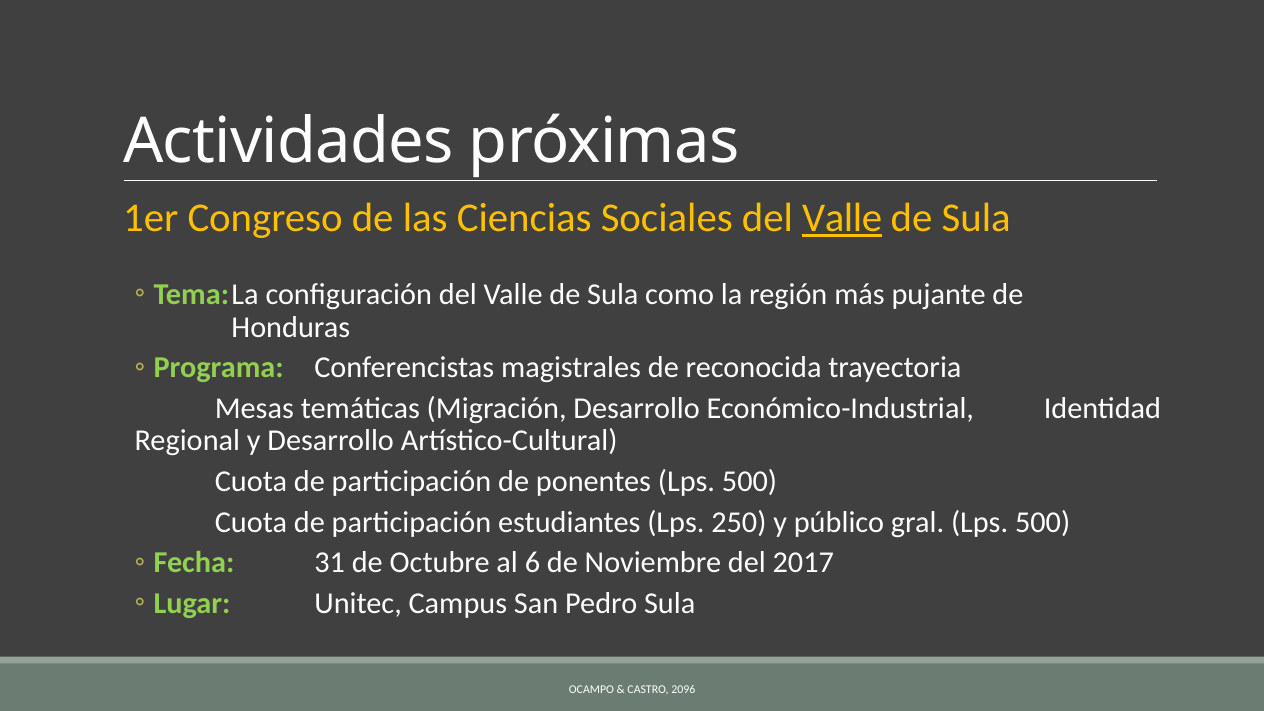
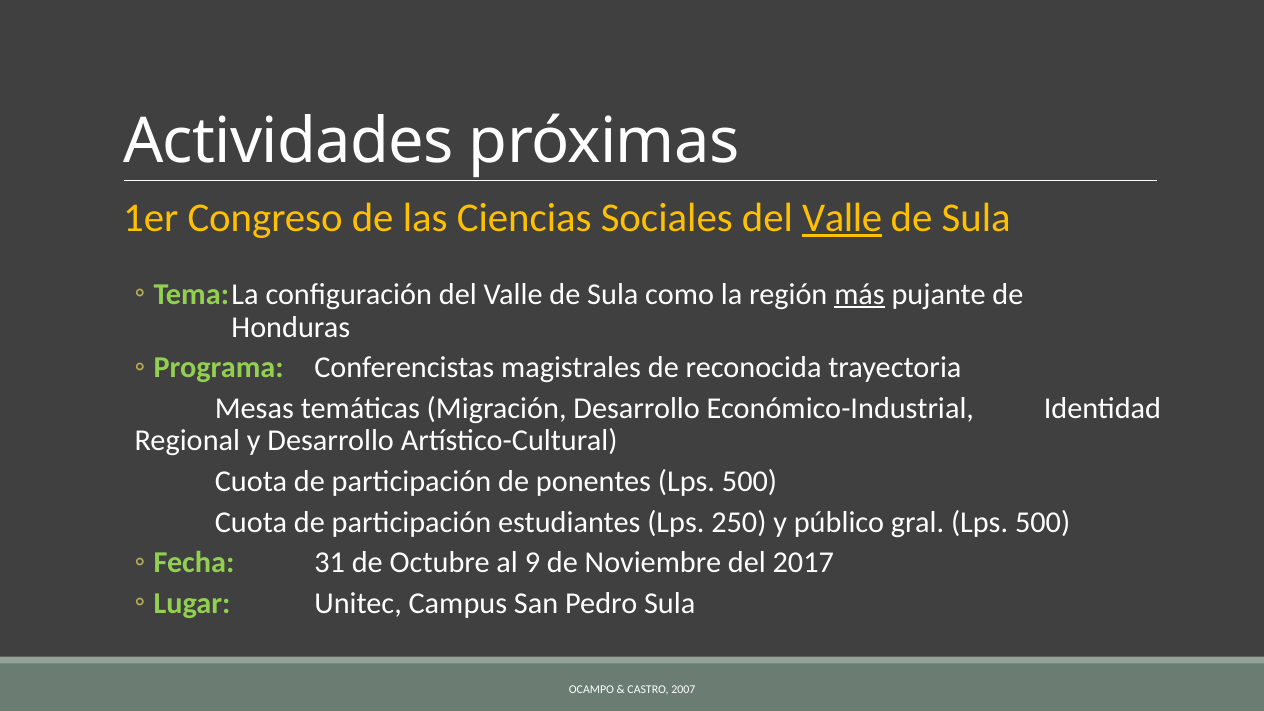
más underline: none -> present (860, 294)
6: 6 -> 9 (533, 563)
2096: 2096 -> 2007 (683, 689)
